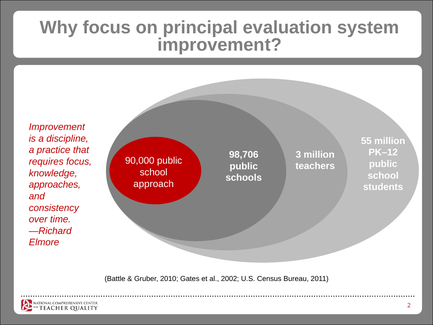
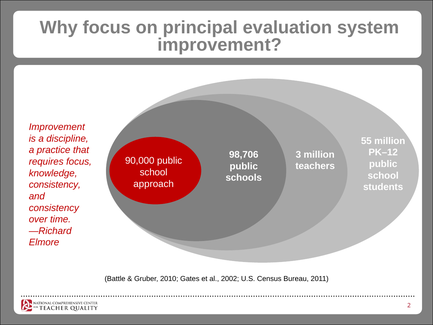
approaches: approaches -> consistency (55, 185)
